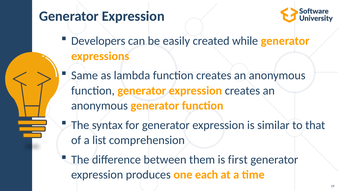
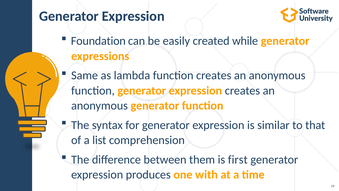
Developers: Developers -> Foundation (98, 41)
each: each -> with (206, 174)
